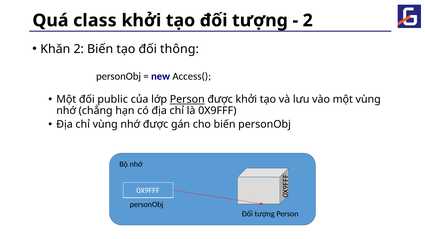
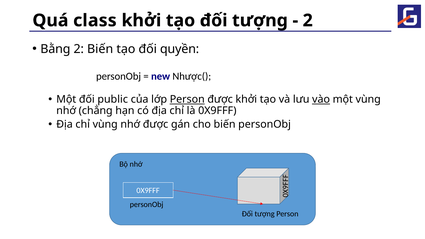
Khăn: Khăn -> Bằng (55, 49)
thông: thông -> quyền (180, 49)
Access(: Access( -> Nhược( (192, 76)
vào underline: none -> present (321, 99)
